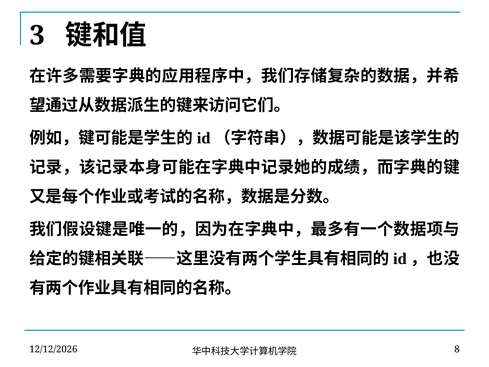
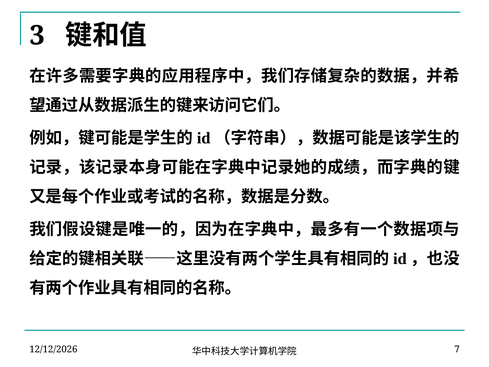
8: 8 -> 7 (457, 349)
